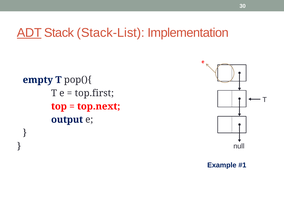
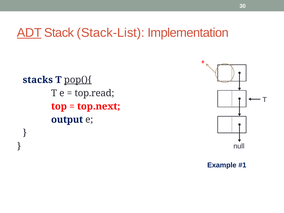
empty: empty -> stacks (38, 80)
pop(){ underline: none -> present (78, 80)
top.first: top.first -> top.read (94, 93)
